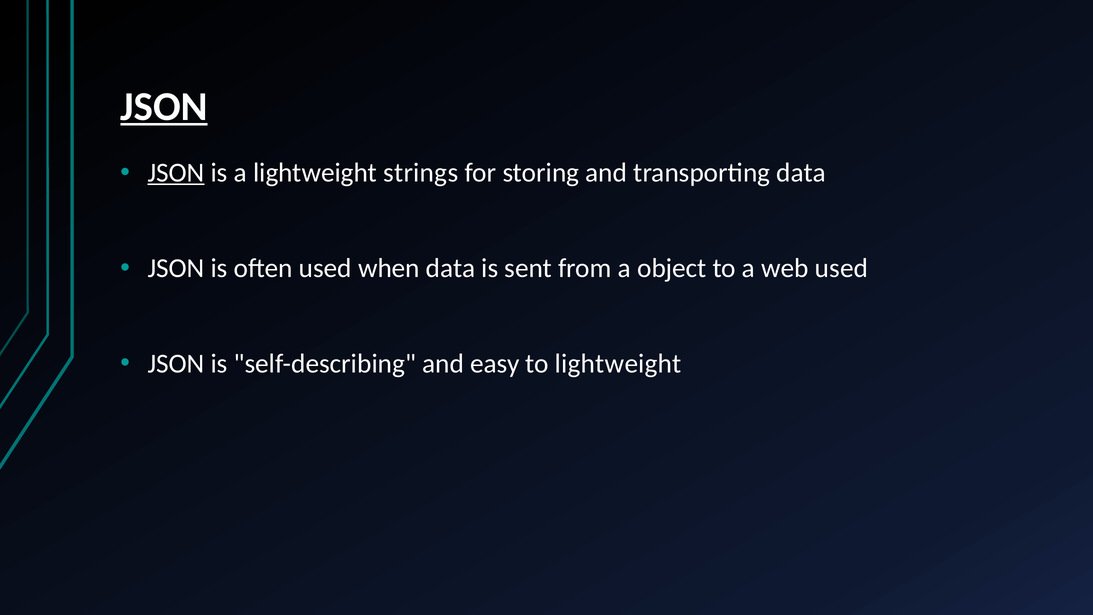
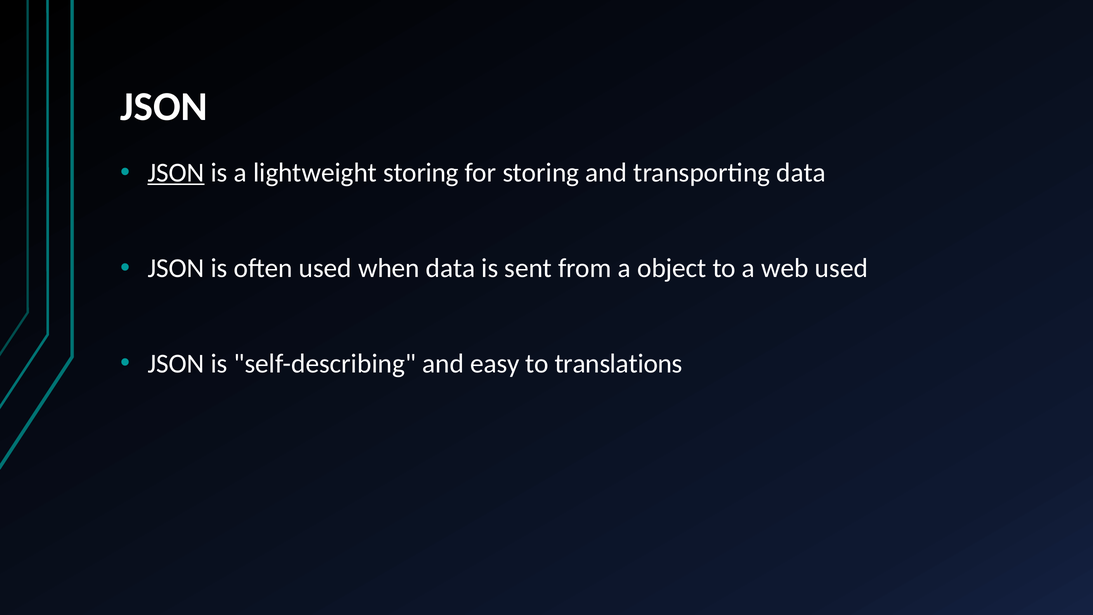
JSON underline: present -> none (164, 106)
lightweight strings: strings -> storing (421, 173)
to lightweight: lightweight -> translations (618, 364)
